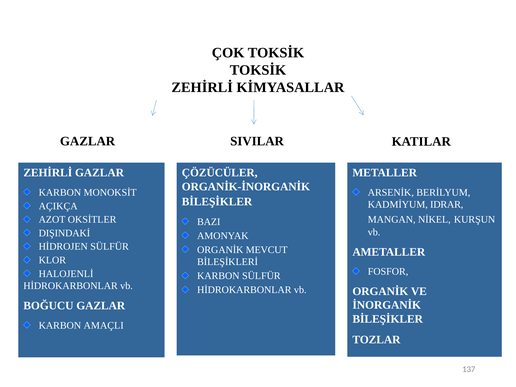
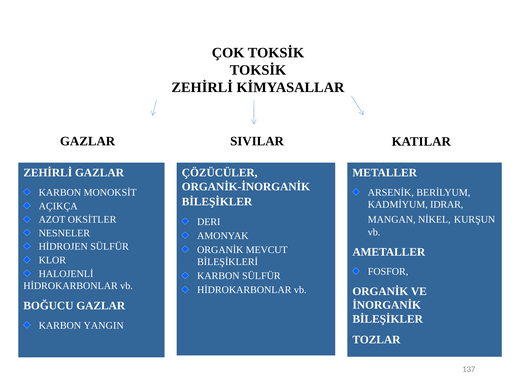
BAZI: BAZI -> DERI (209, 222)
DIŞINDAKİ: DIŞINDAKİ -> NESNELER (64, 233)
AMAÇLI: AMAÇLI -> YANGIN (104, 325)
